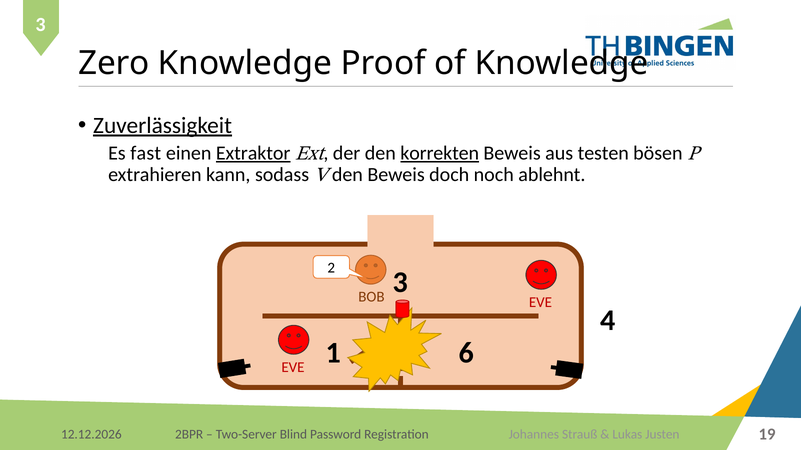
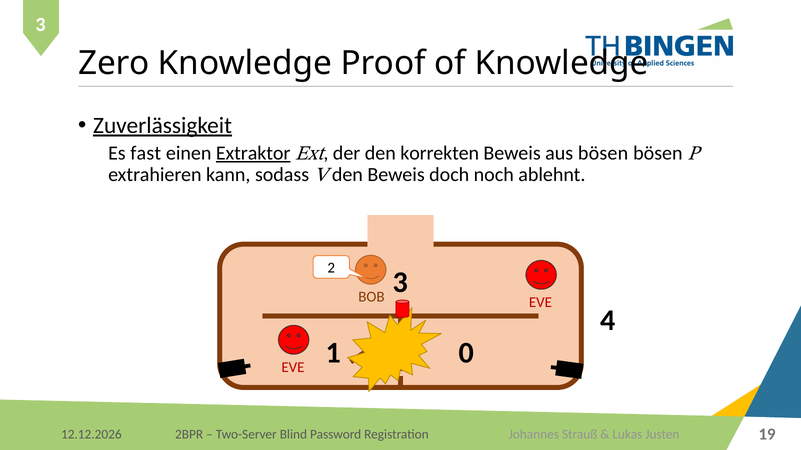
korrekten underline: present -> none (440, 153)
aus testen: testen -> bösen (603, 153)
6: 6 -> 0 (466, 353)
